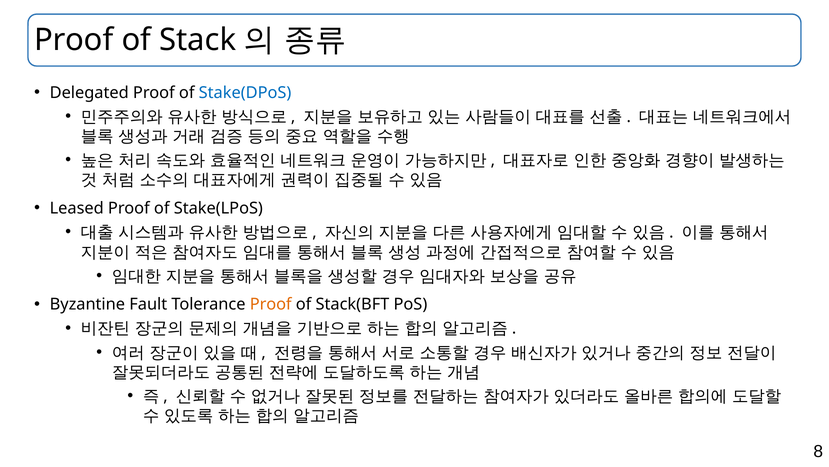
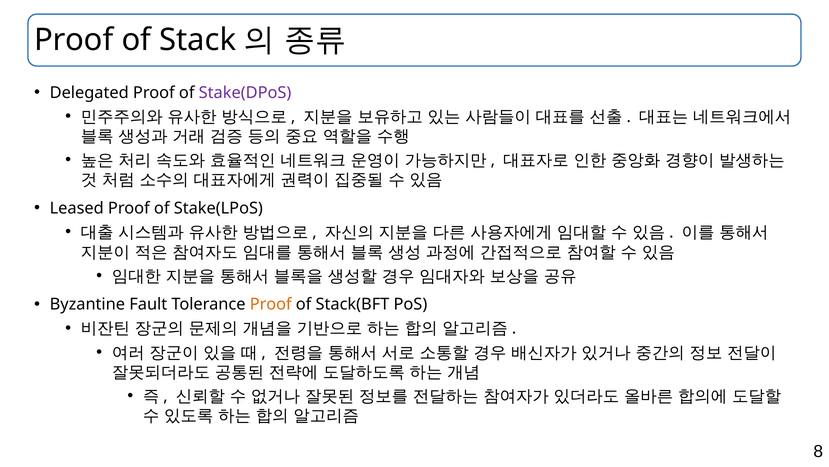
Stake(DPoS colour: blue -> purple (245, 92)
